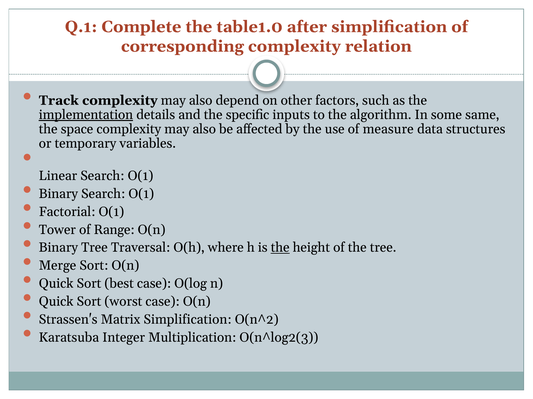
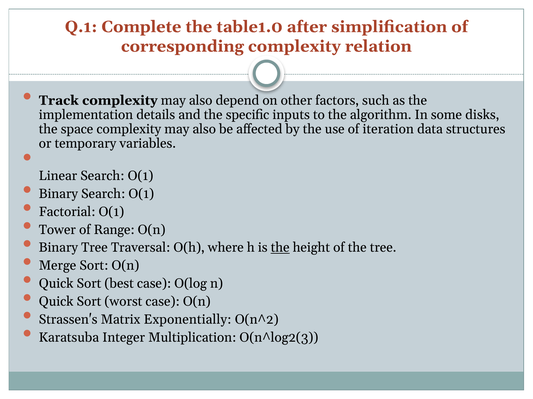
implementation underline: present -> none (86, 115)
same: same -> disks (482, 115)
measure: measure -> iteration (388, 129)
Matrix Simplification: Simplification -> Exponentially (187, 320)
